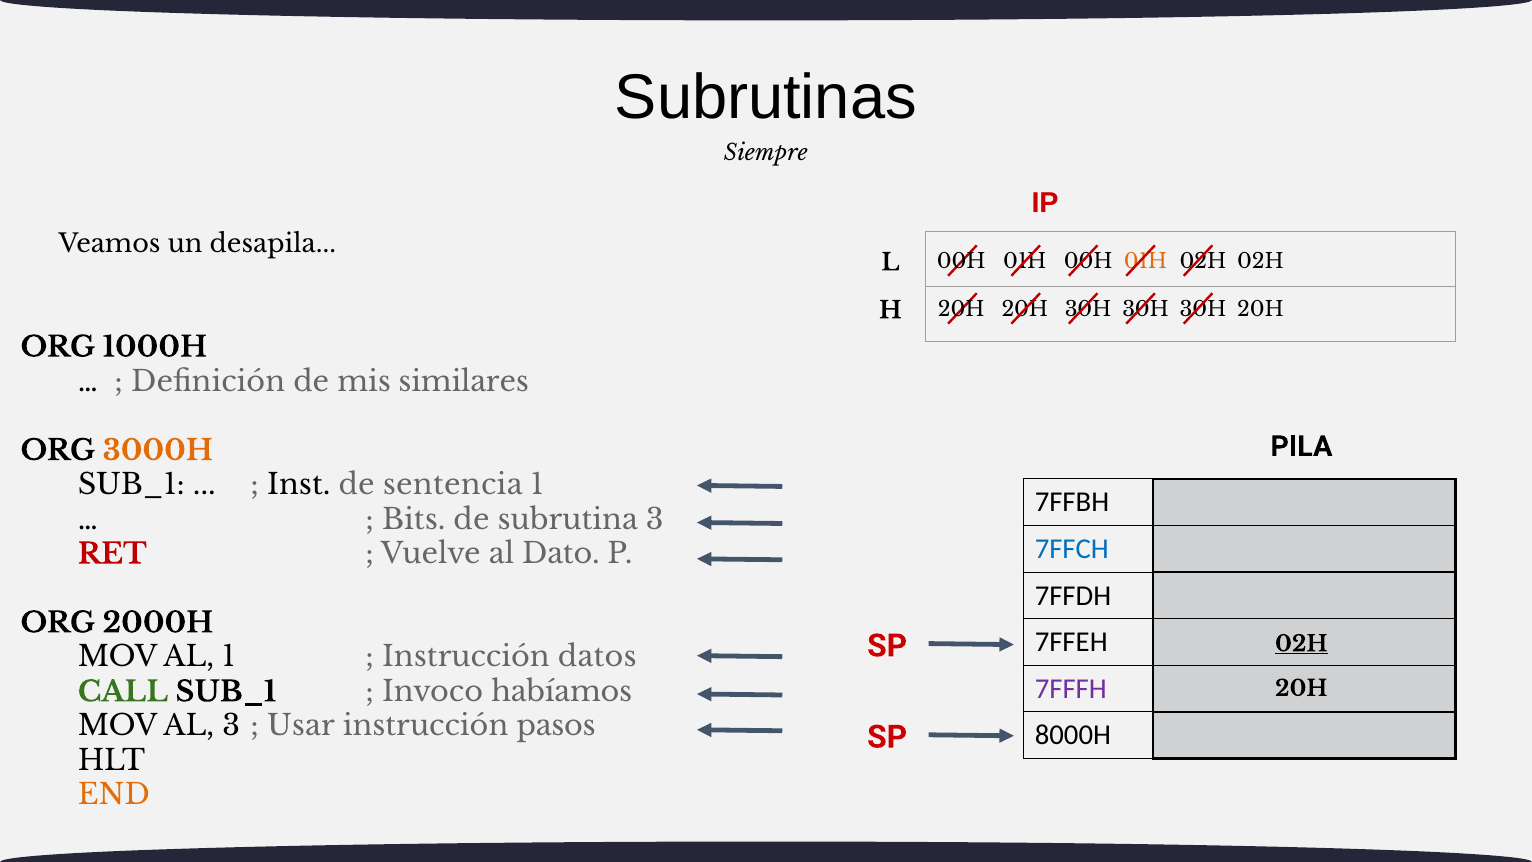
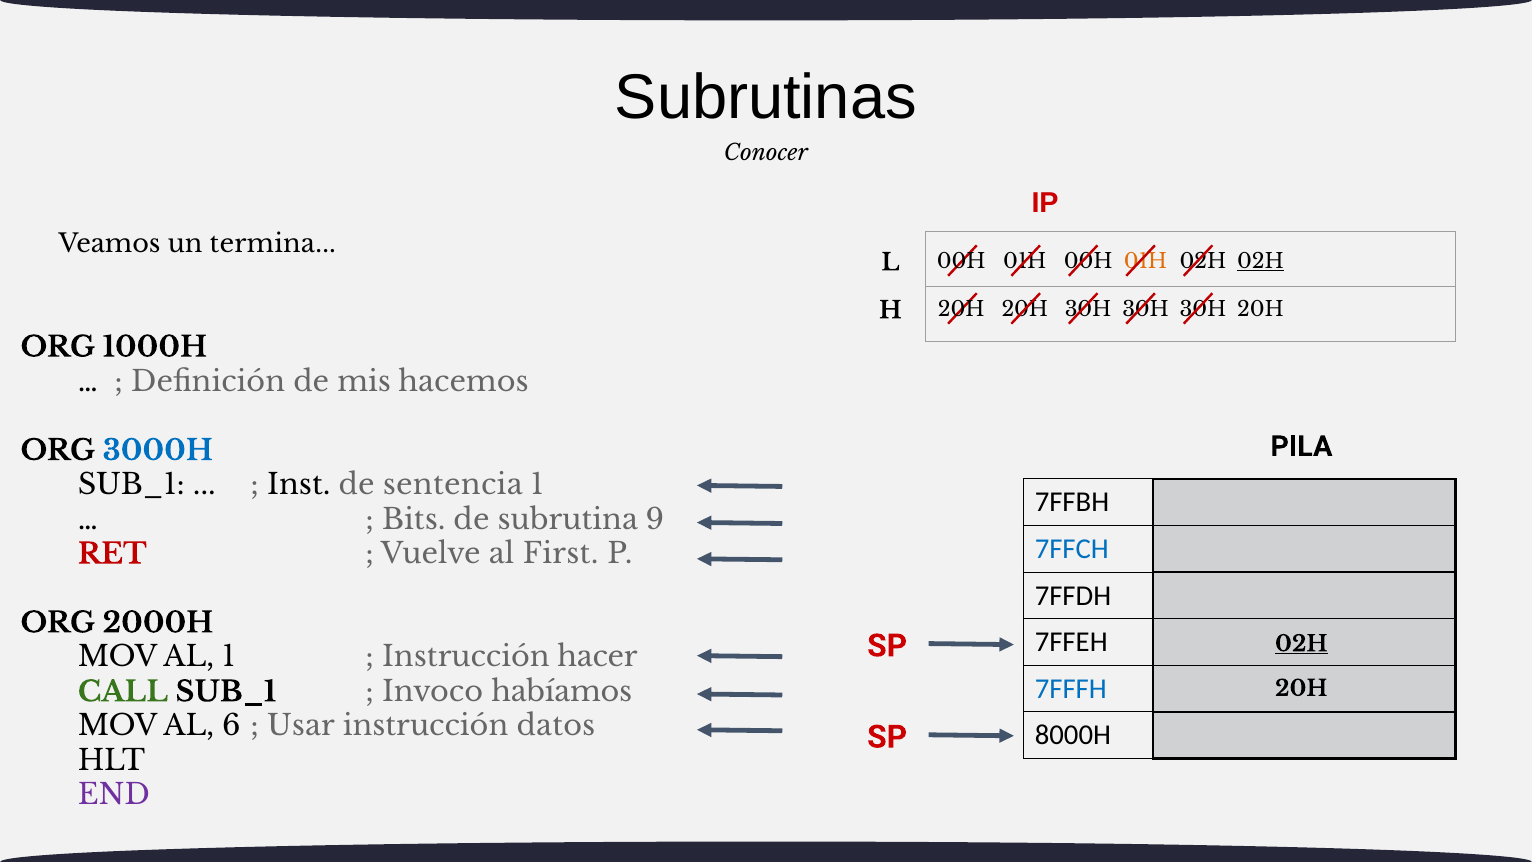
Siempre: Siempre -> Conocer (766, 153)
desapila: desapila -> termina (273, 244)
02H underline: none -> present (1260, 261)
similares: similares -> hacemos (464, 382)
3000H colour: orange -> blue (158, 450)
subrutina 3: 3 -> 9 (655, 519)
Dato: Dato -> First (561, 554)
datos: datos -> hacer (598, 657)
7FFFH colour: purple -> blue (1071, 689)
AL 3: 3 -> 6 (231, 726)
pasos: pasos -> datos (556, 726)
END colour: orange -> purple (114, 795)
